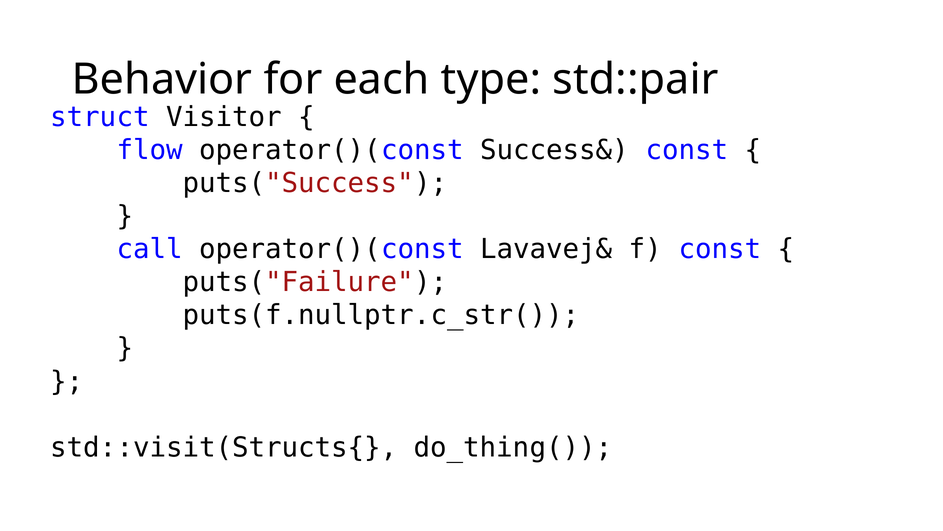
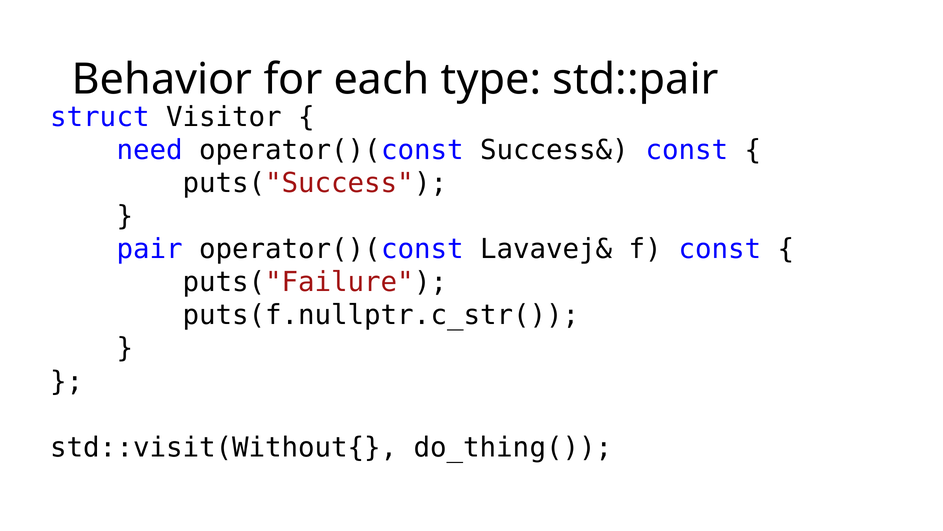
flow: flow -> need (150, 150)
call: call -> pair (150, 249)
std::visit(Structs{: std::visit(Structs{ -> std::visit(Without{ (224, 447)
